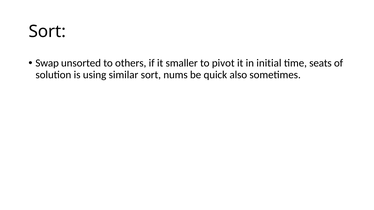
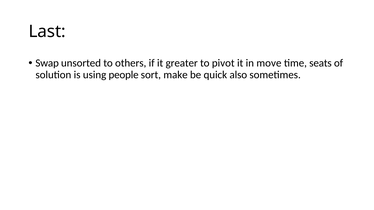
Sort: Sort -> Last (47, 31)
smaller: smaller -> greater (182, 63)
initial: initial -> move (269, 63)
similar: similar -> people (124, 75)
nums: nums -> make (176, 75)
